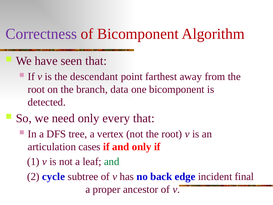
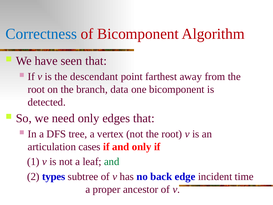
Correctness colour: purple -> blue (41, 34)
every: every -> edges (116, 118)
cycle: cycle -> types (54, 176)
final: final -> time (244, 176)
